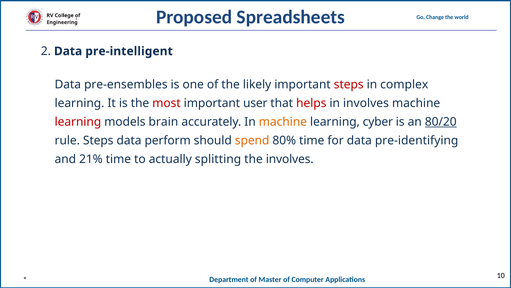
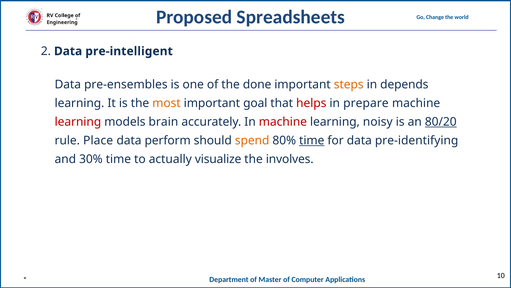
likely: likely -> done (257, 84)
steps colour: red -> orange (349, 84)
complex: complex -> depends (404, 84)
most colour: red -> orange (166, 103)
user: user -> goal (255, 103)
in involves: involves -> prepare (366, 103)
machine colour: orange -> red (283, 122)
cyber: cyber -> noisy (378, 122)
rule Steps: Steps -> Place (98, 140)
time underline: none -> present (312, 140)
21%: 21% -> 30% (91, 159)
splitting: splitting -> visualize (218, 159)
